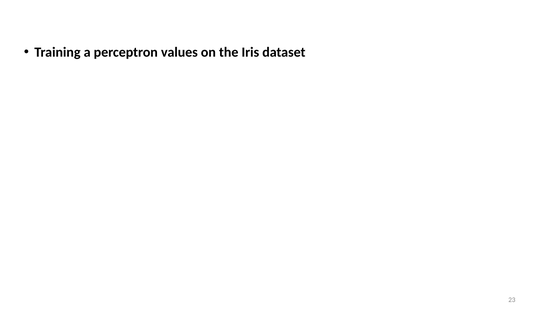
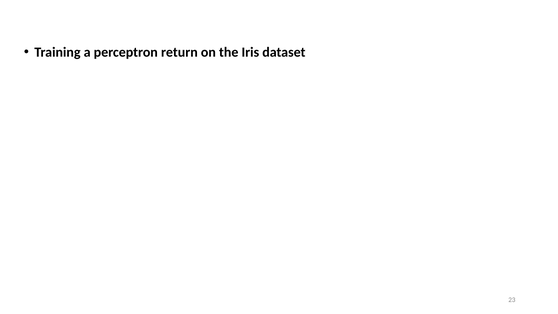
values: values -> return (179, 52)
